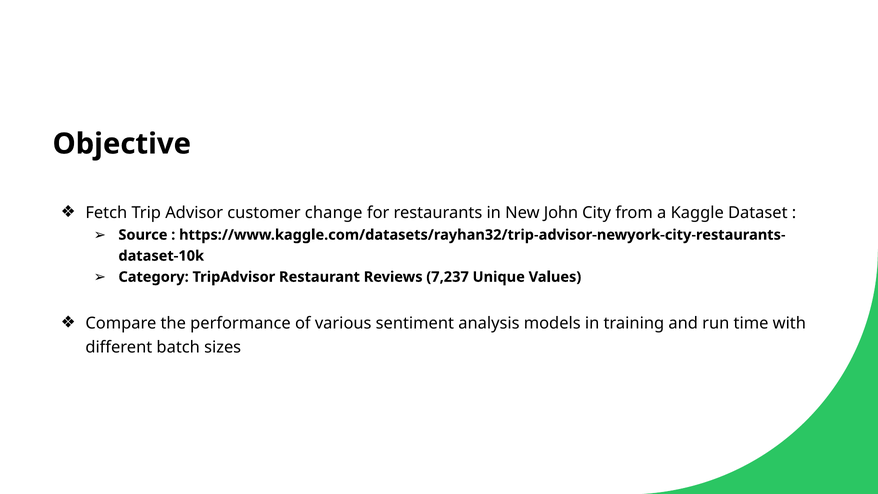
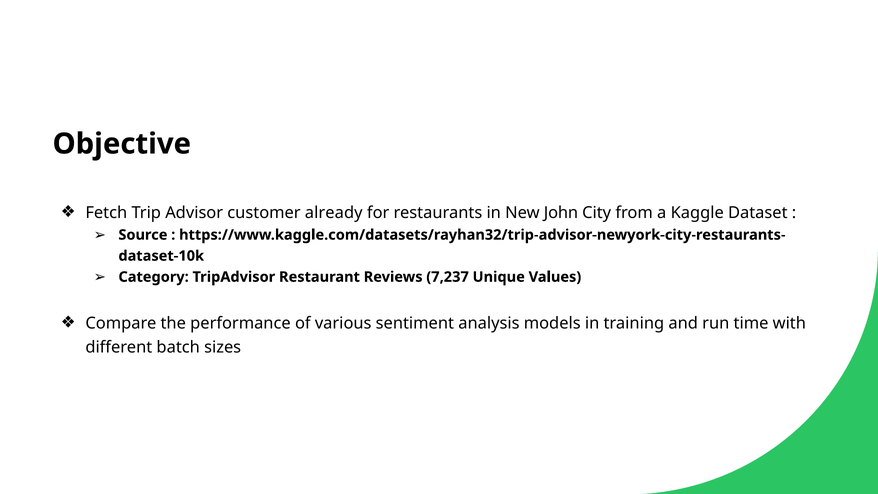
change: change -> already (334, 213)
